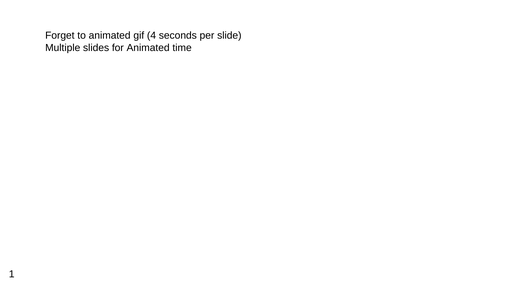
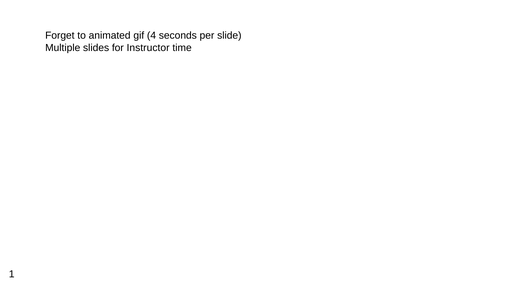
for Animated: Animated -> Instructor (148, 48)
